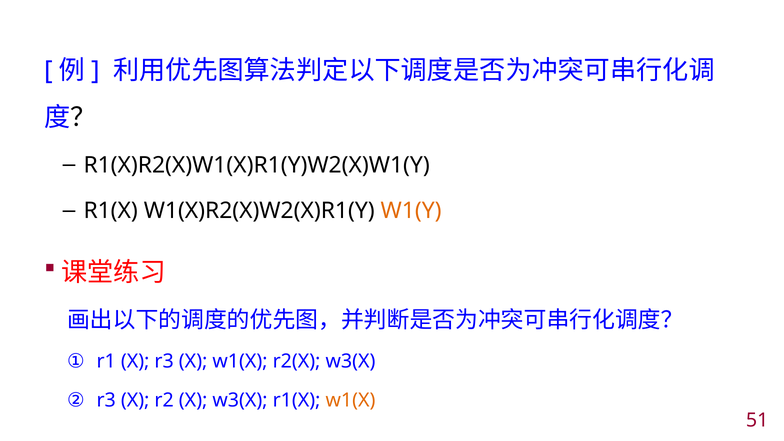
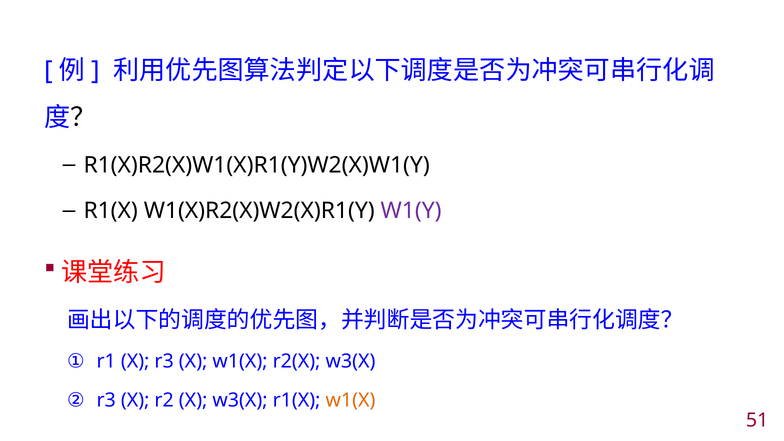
W1(Y colour: orange -> purple (411, 211)
